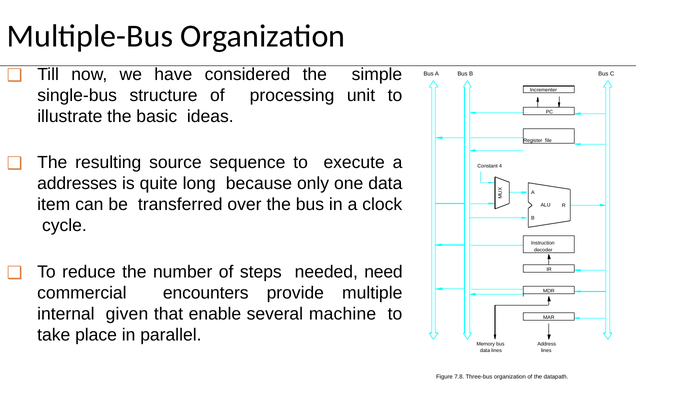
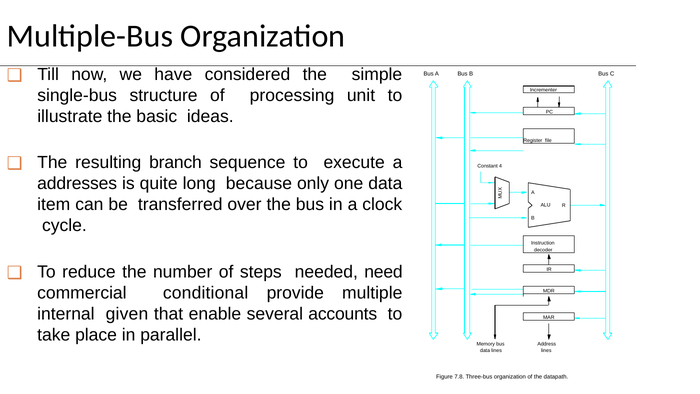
source: source -> branch (175, 163)
encounters: encounters -> conditional (206, 293)
machine: machine -> accounts (343, 314)
